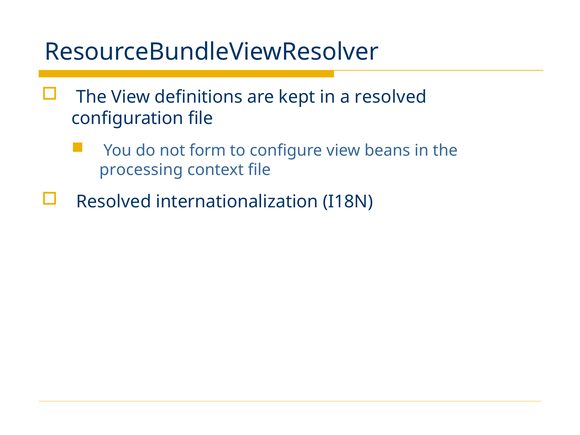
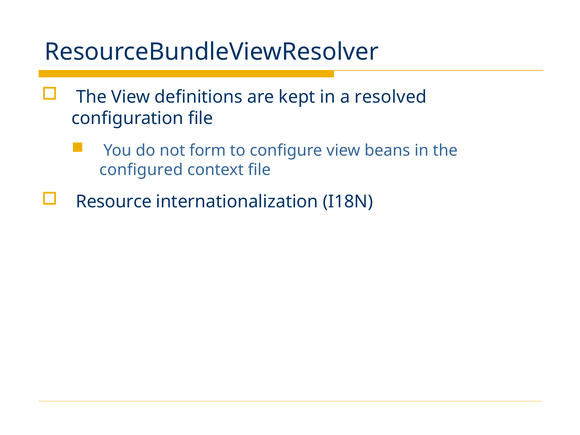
processing: processing -> configured (141, 170)
Resolved: Resolved -> Resource (114, 202)
